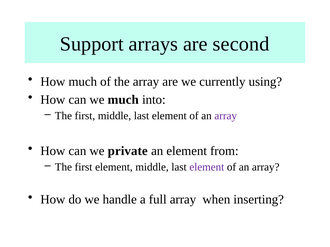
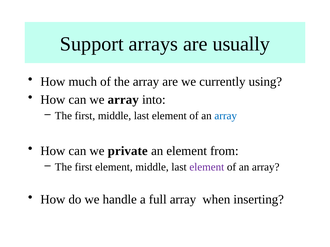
second: second -> usually (241, 44)
we much: much -> array (123, 100)
array colour: purple -> blue (226, 116)
